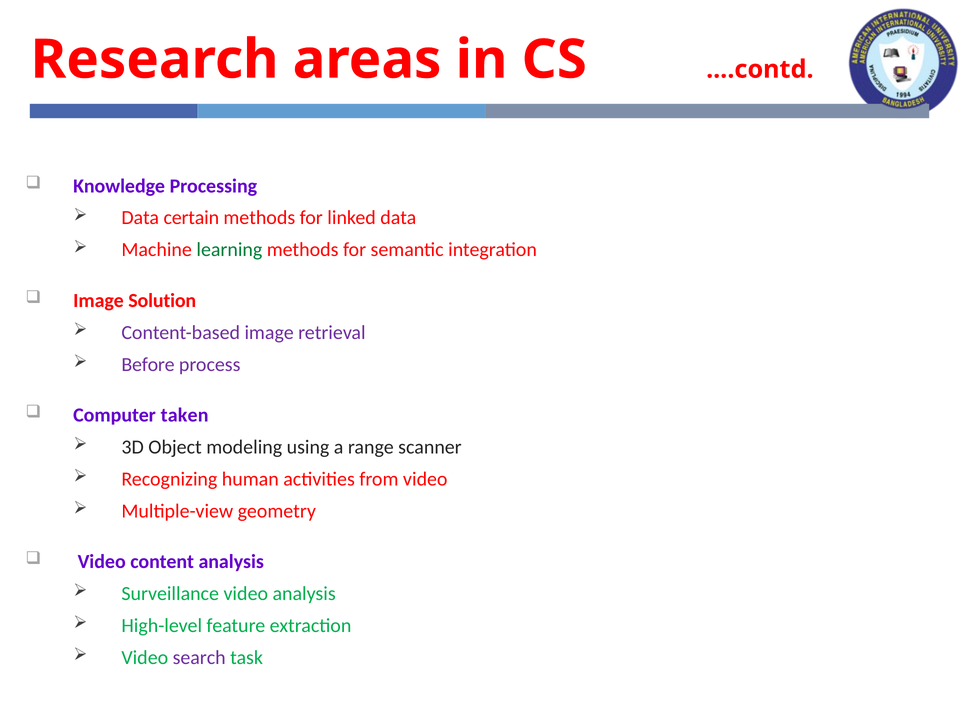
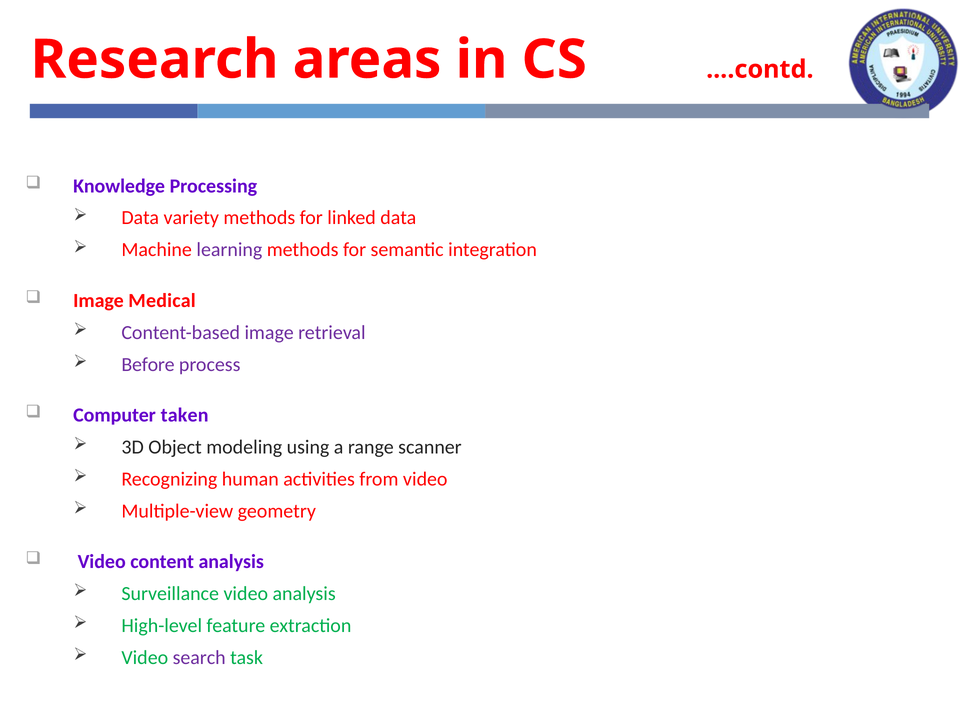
certain: certain -> variety (191, 218)
learning colour: green -> purple (229, 250)
Solution: Solution -> Medical (162, 301)
